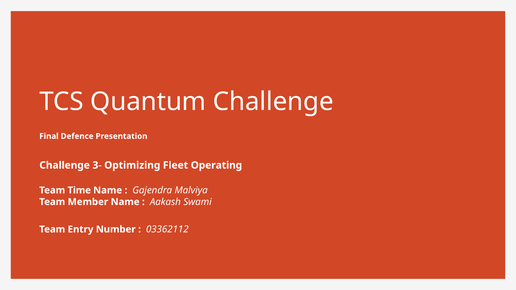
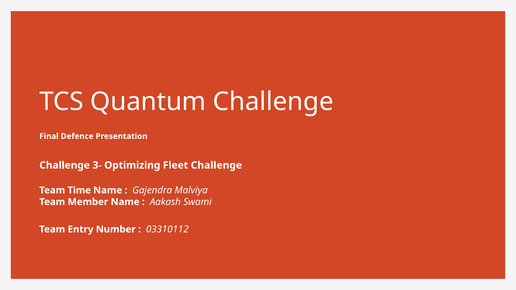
Fleet Operating: Operating -> Challenge (216, 165)
03362112: 03362112 -> 03310112 (167, 229)
